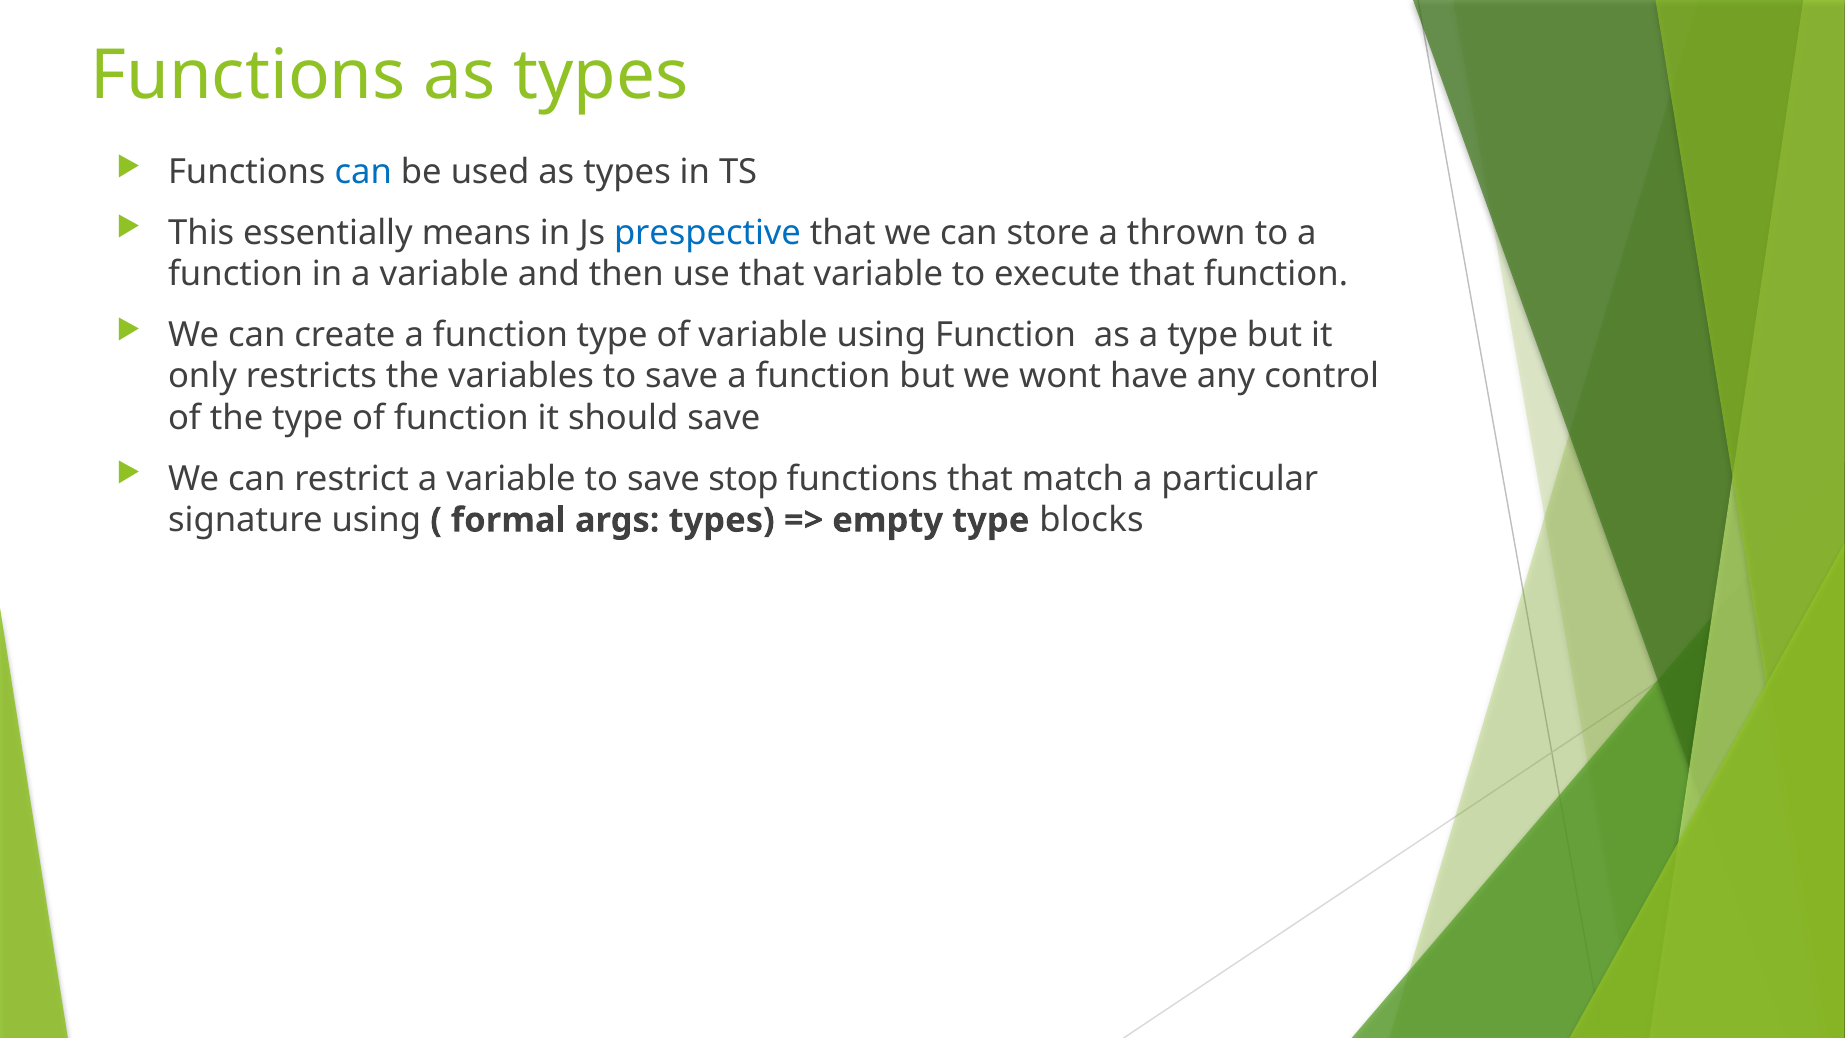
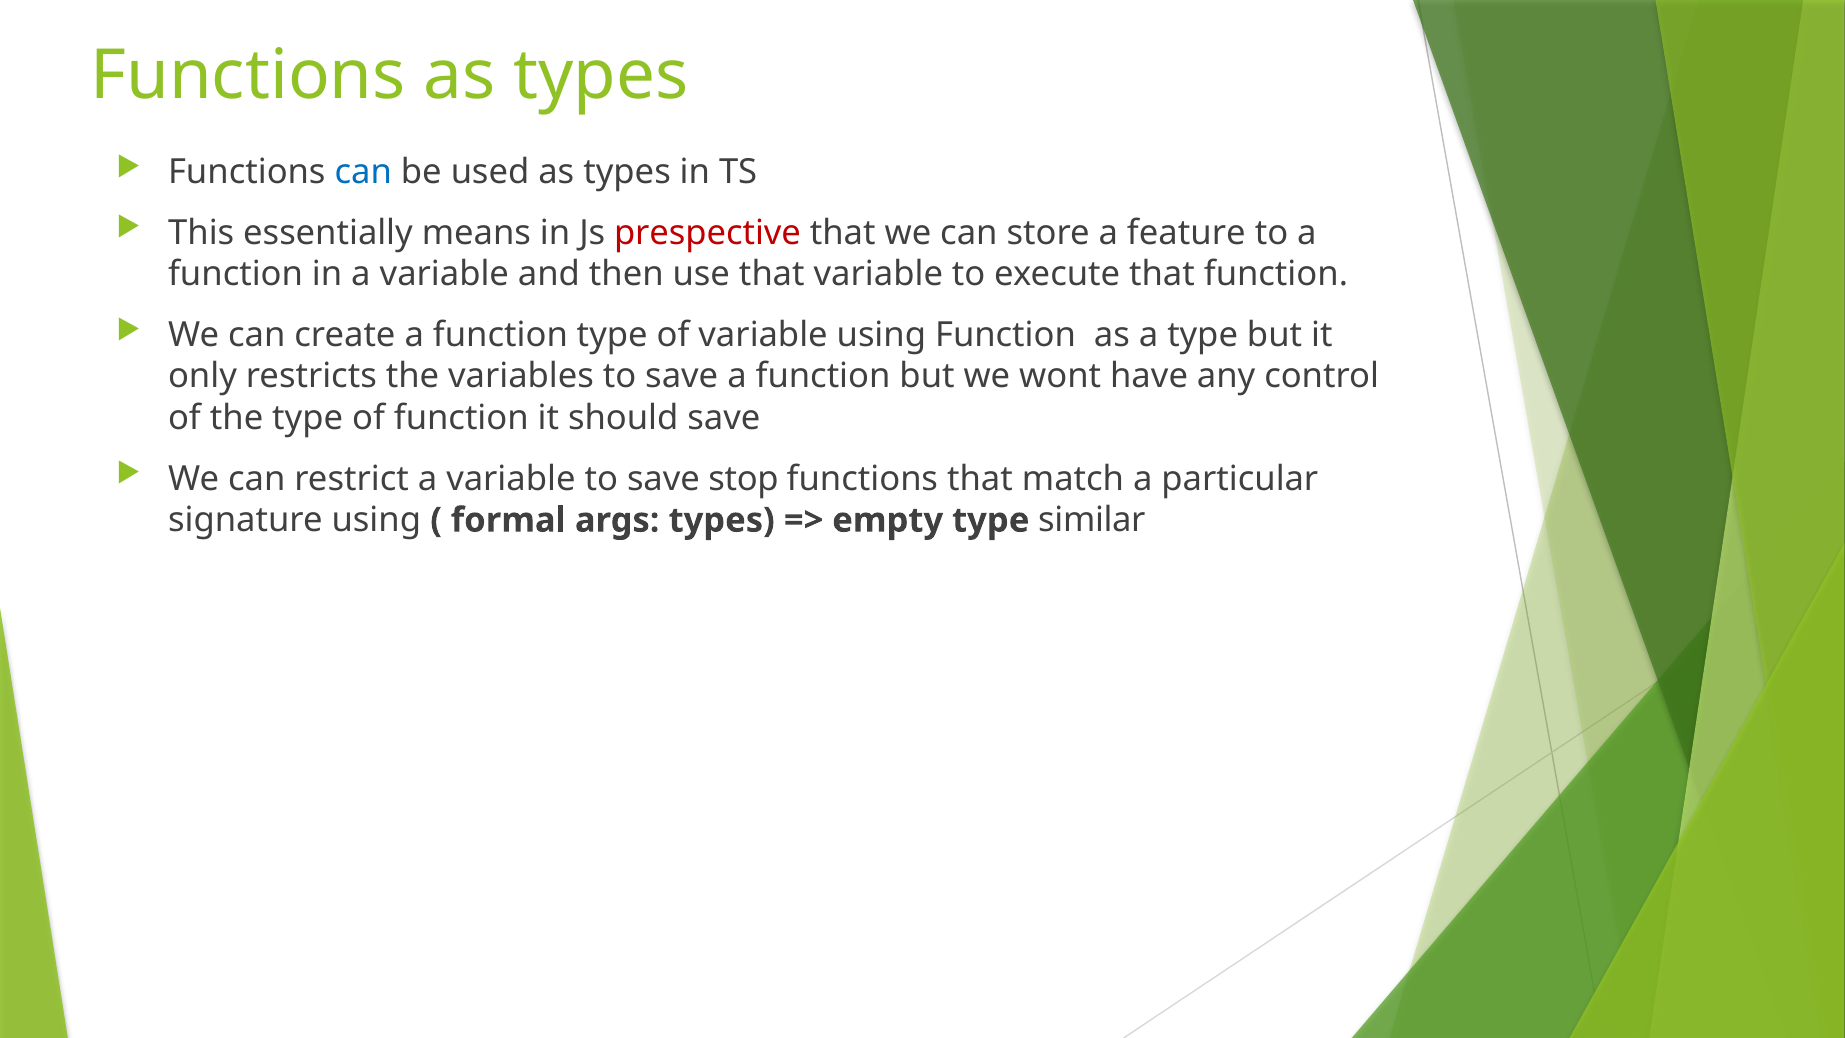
prespective colour: blue -> red (707, 233)
thrown: thrown -> feature (1186, 233)
blocks: blocks -> similar (1092, 520)
